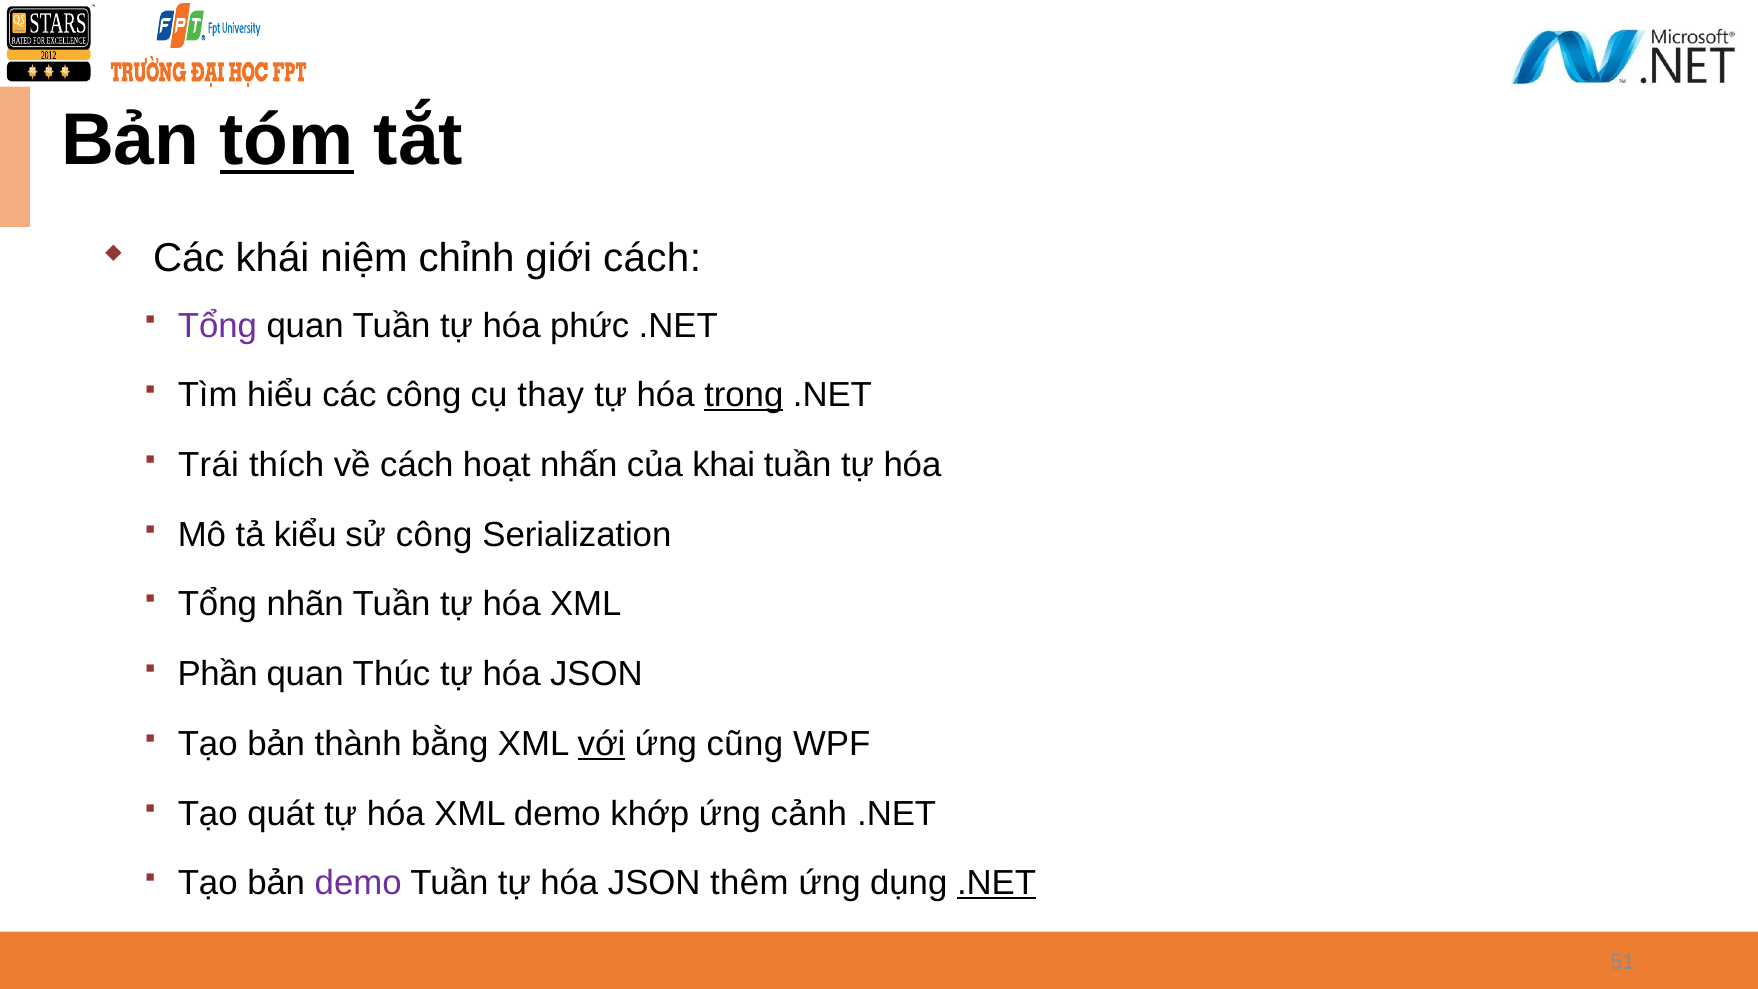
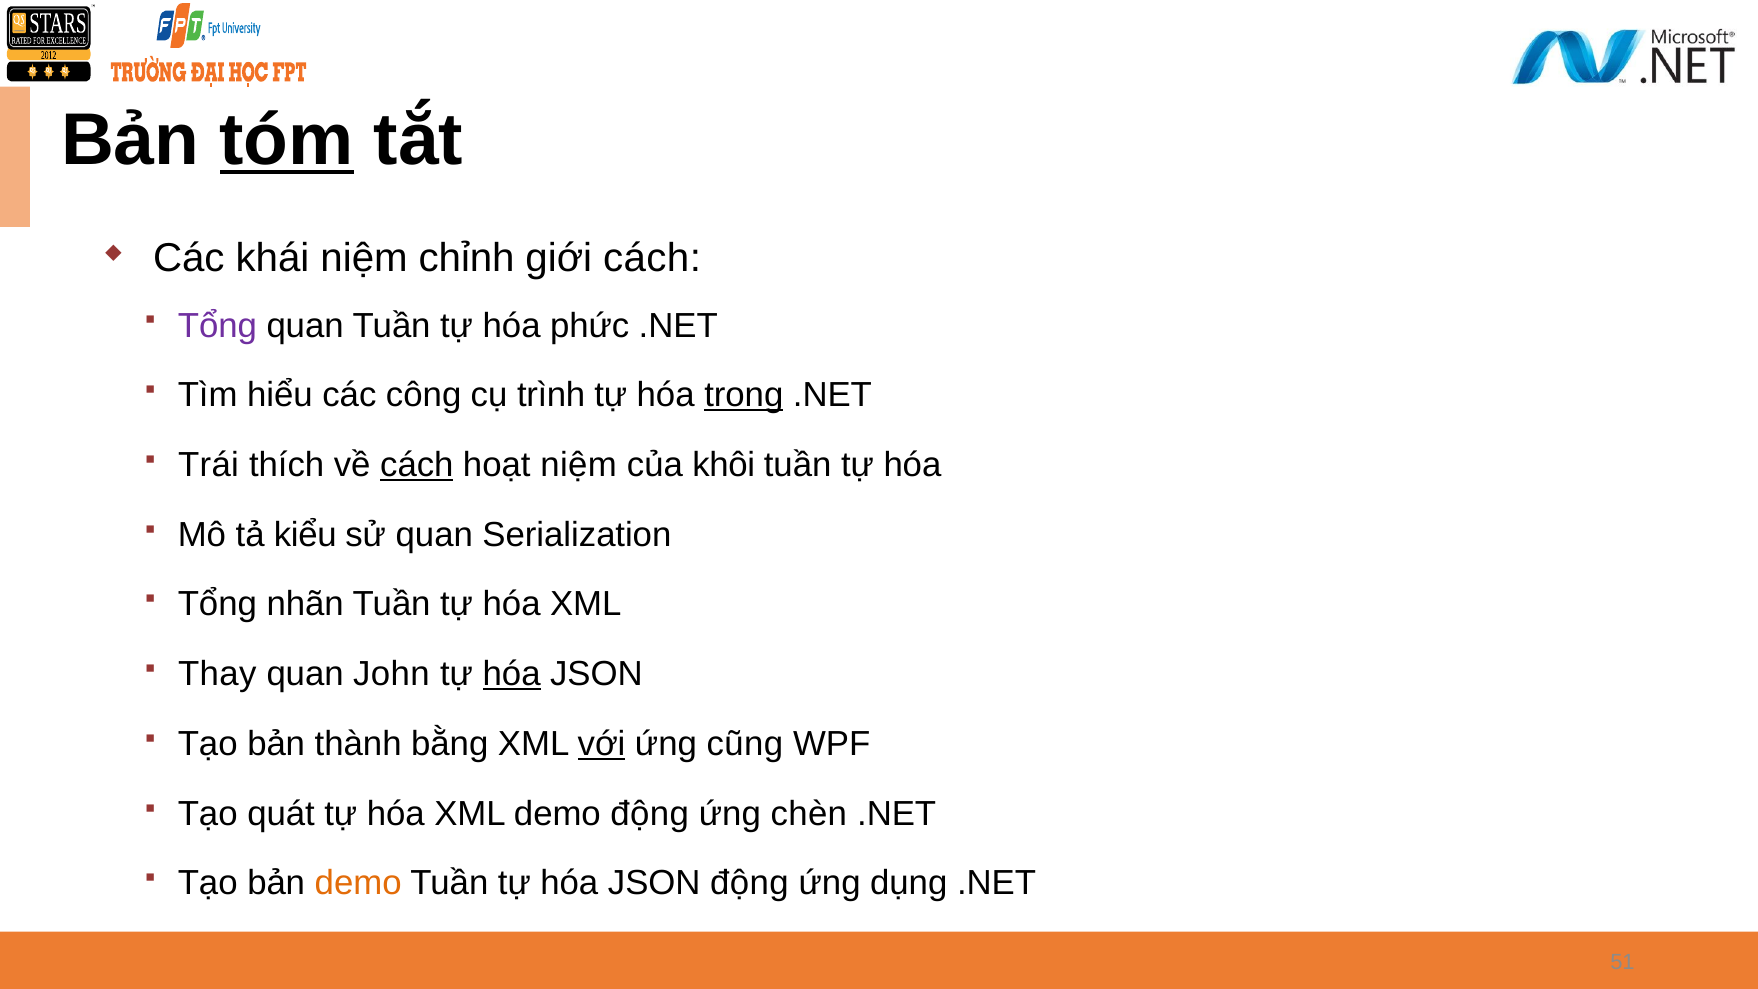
thay: thay -> trình (551, 395)
cách underline: none -> present (417, 465)
hoạt nhấn: nhấn -> niệm (579, 465)
khai: khai -> khôi (724, 465)
sử công: công -> quan (434, 535)
Phần: Phần -> Thay (217, 674)
Thúc: Thúc -> John (391, 674)
hóa underline: none -> present (512, 674)
demo khớp: khớp -> động (650, 814)
cảnh: cảnh -> chèn (809, 814)
demo colour: purple -> orange (358, 883)
JSON thêm: thêm -> động (749, 883)
.NET underline: present -> none (997, 883)
